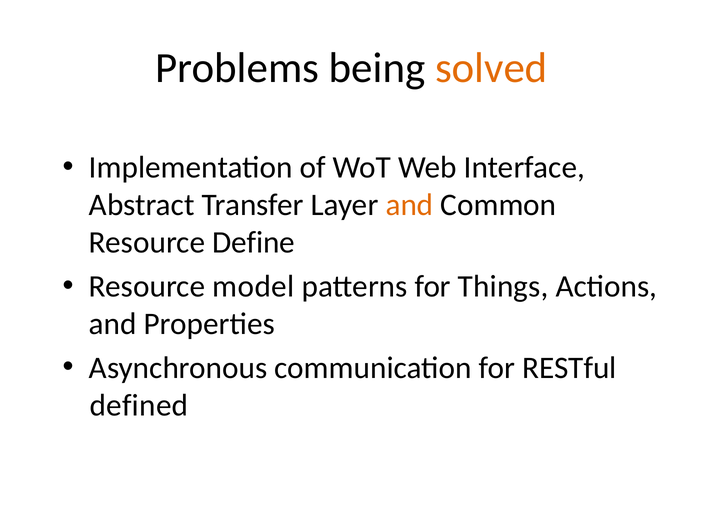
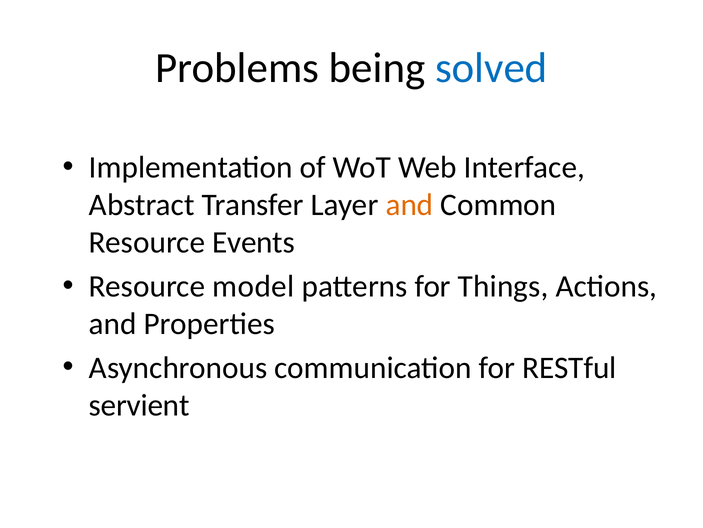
solved colour: orange -> blue (491, 68)
Define: Define -> Events (254, 242)
defined: defined -> servient (139, 405)
